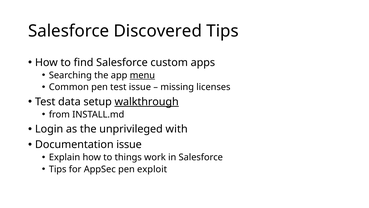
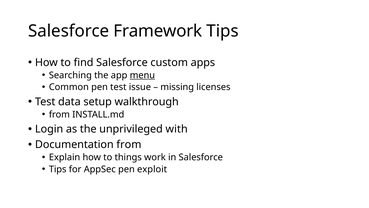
Discovered: Discovered -> Framework (158, 31)
walkthrough underline: present -> none (147, 102)
Documentation issue: issue -> from (129, 144)
